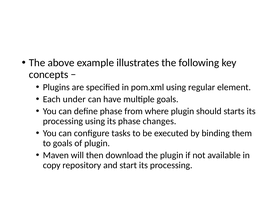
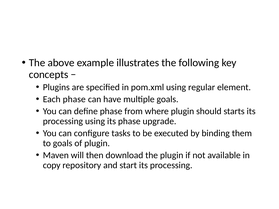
Each under: under -> phase (74, 99)
changes: changes -> upgrade (159, 121)
